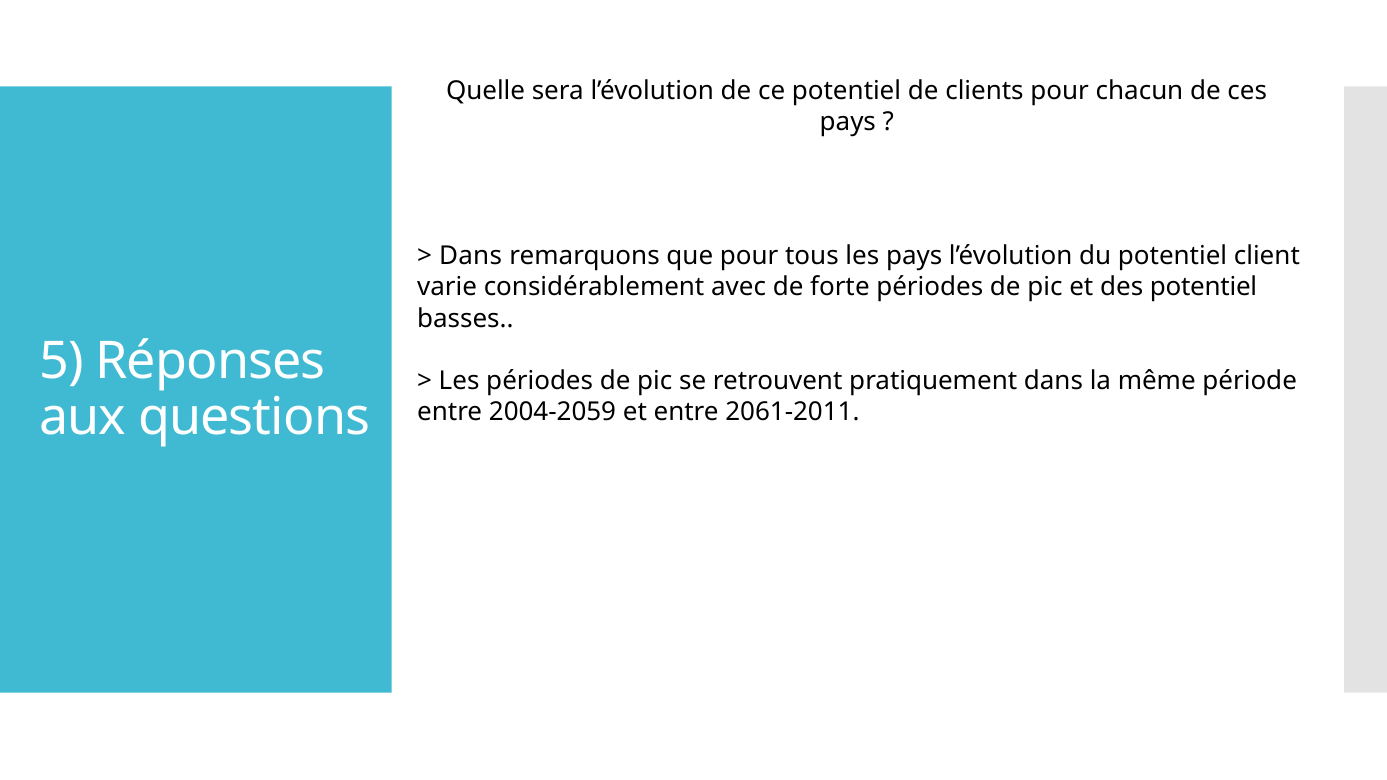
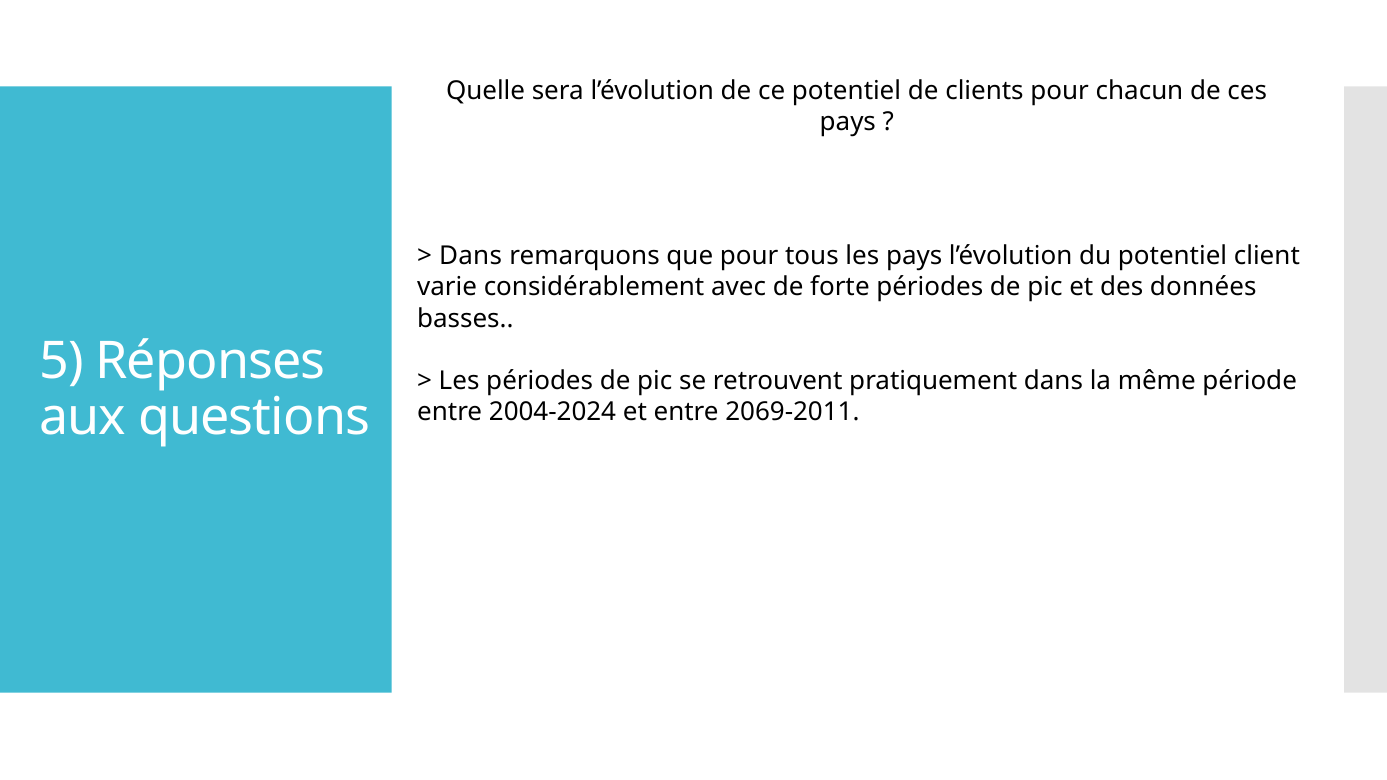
des potentiel: potentiel -> données (1203, 287)
2004-2059: 2004-2059 -> 2004-2024 (553, 412)
2061-2011: 2061-2011 -> 2069-2011 (792, 412)
